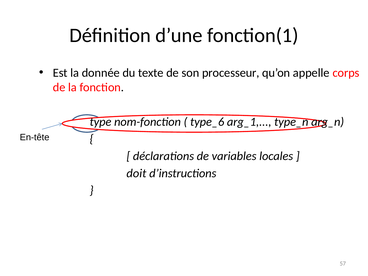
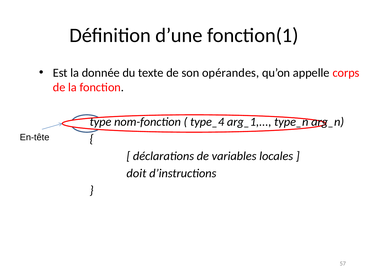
processeur: processeur -> opérandes (231, 73)
type_6: type_6 -> type_4 (207, 122)
